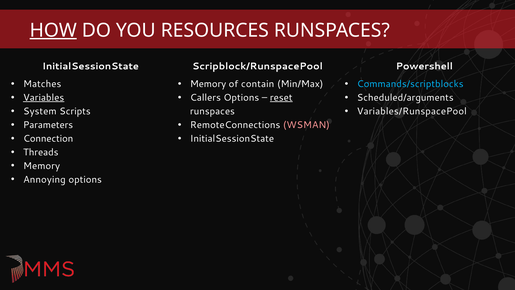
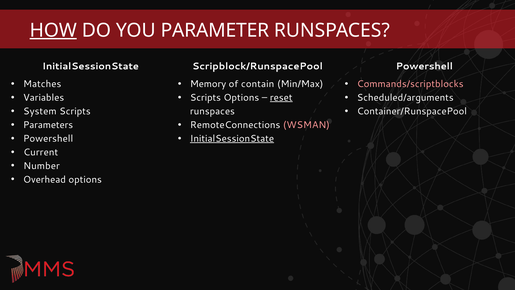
RESOURCES: RESOURCES -> PARAMETER (215, 30)
Commands/scriptblocks colour: light blue -> pink (410, 84)
Variables underline: present -> none (44, 97)
Callers: Callers -> Scripts (205, 97)
Variables/RunspacePool: Variables/RunspacePool -> Container/RunspacePool (412, 111)
Connection: Connection -> Powershell (48, 138)
InitialSessionState underline: none -> present (232, 138)
Threads: Threads -> Current (41, 152)
Memory: Memory -> Number (42, 166)
Annoying: Annoying -> Overhead (45, 179)
